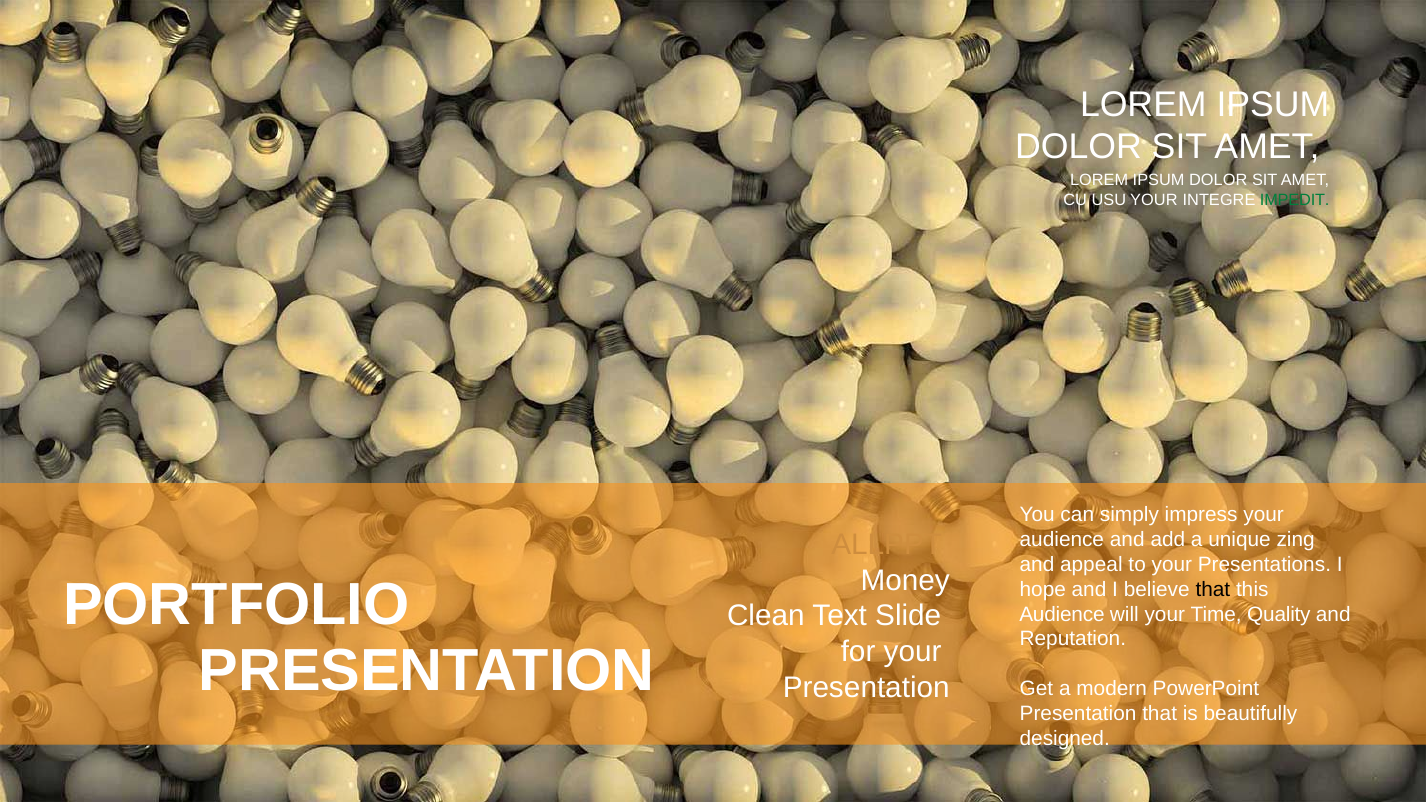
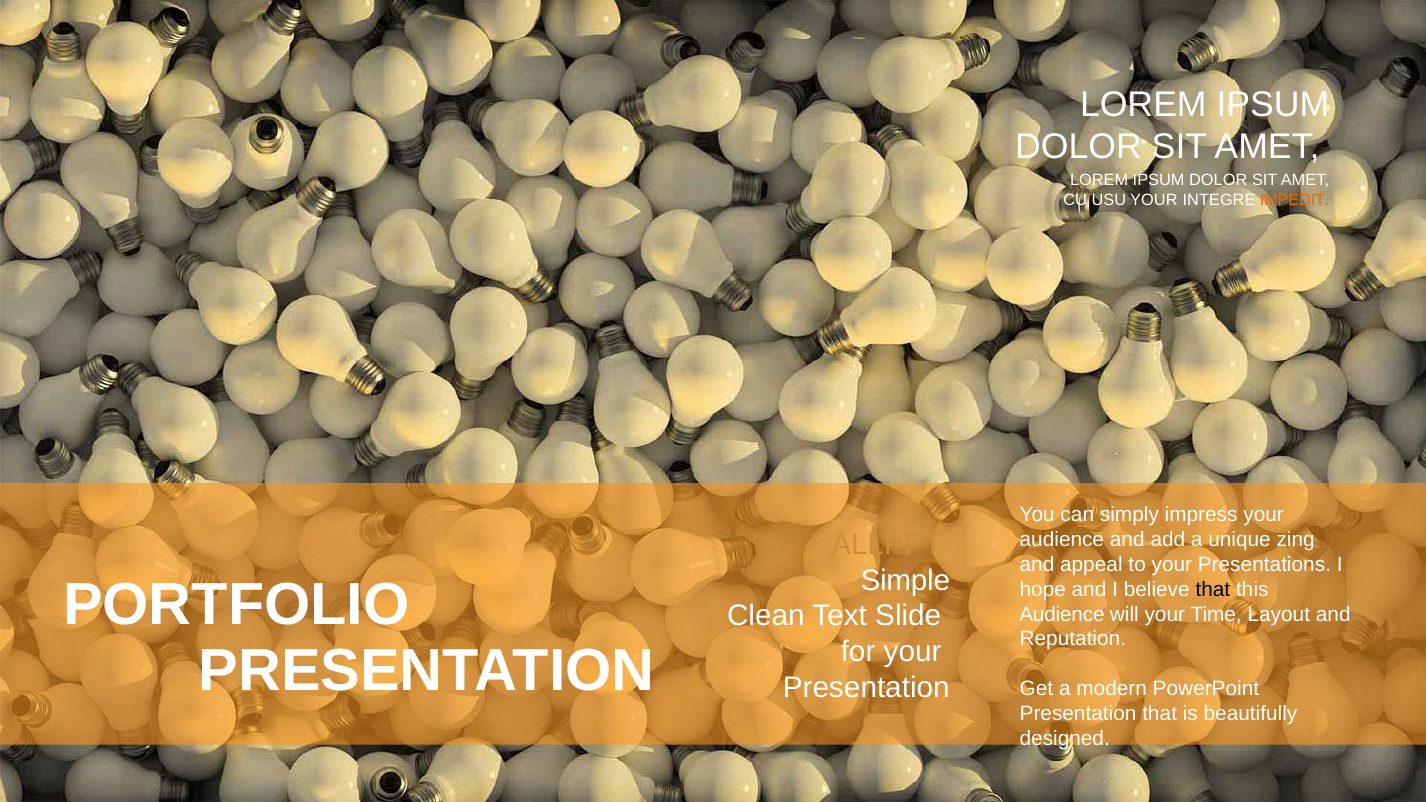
IMPEDIT colour: green -> orange (1295, 200)
Money: Money -> Simple (905, 580)
Quality: Quality -> Layout (1279, 614)
